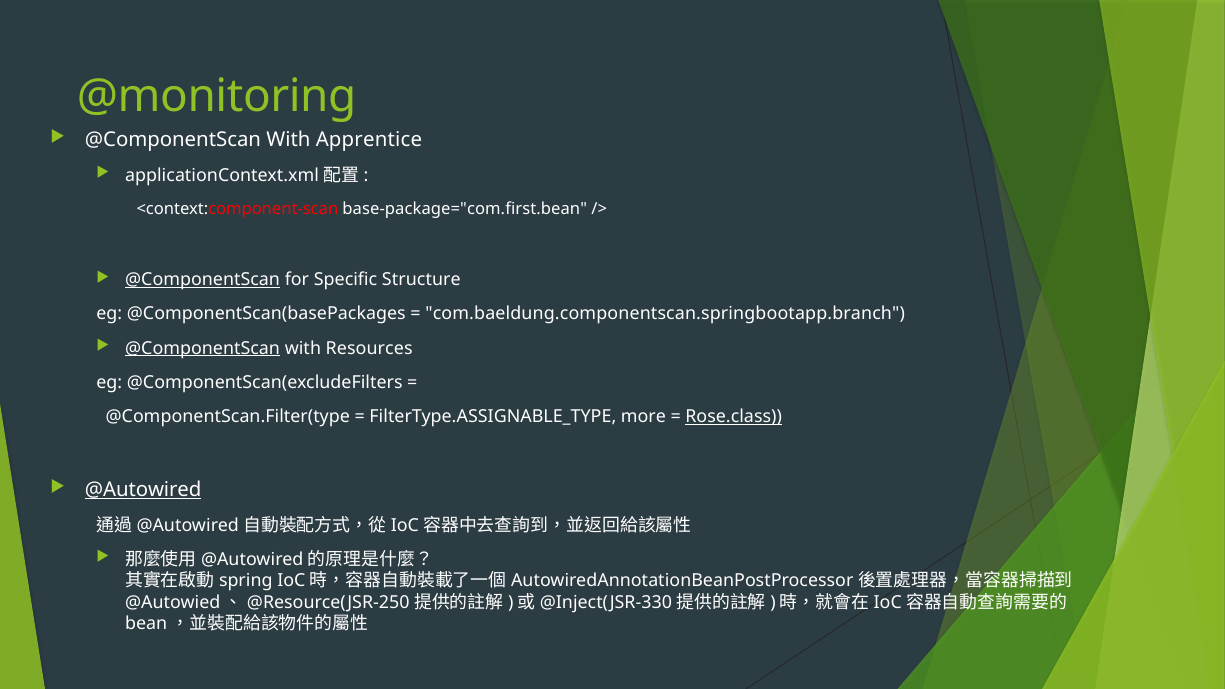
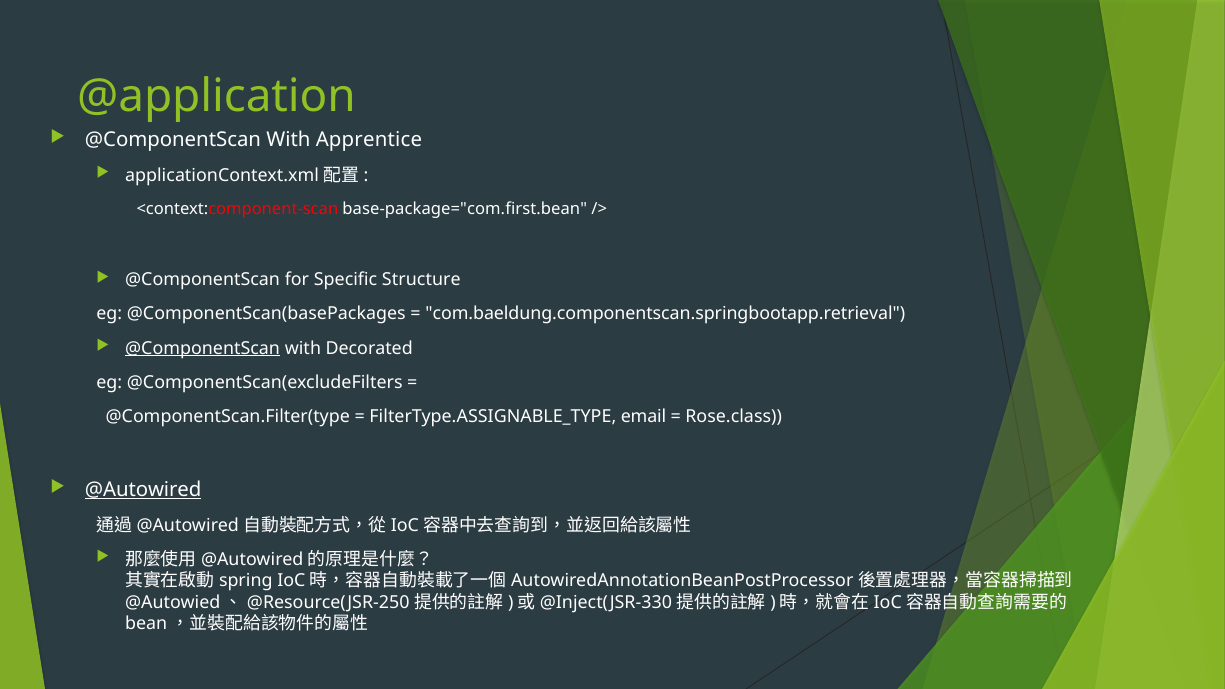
@monitoring: @monitoring -> @application (216, 97)
@ComponentScan underline: present -> none (203, 280)
com.baeldung.componentscan.springbootapp.branch: com.baeldung.componentscan.springbootapp.branch -> com.baeldung.componentscan.springbootapp.retrieval (665, 314)
Resources: Resources -> Decorated (369, 348)
more: more -> email (643, 417)
Rose.class underline: present -> none (734, 417)
